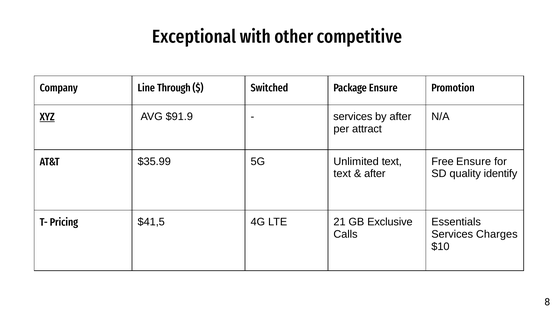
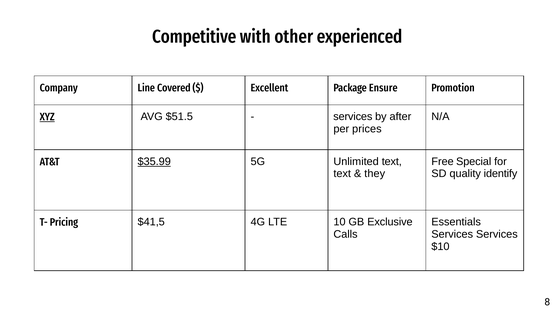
Exceptional: Exceptional -> Competitive (194, 37)
competitive: competitive -> experienced (360, 37)
Through: Through -> Covered (174, 88)
Switched: Switched -> Excellent (269, 88)
$91.9: $91.9 -> $51.5 (179, 117)
attract: attract -> prices (367, 129)
Free Ensure: Ensure -> Special (474, 161)
$35.99 underline: none -> present (154, 161)
after: after -> they (375, 174)
21: 21 -> 10 (340, 222)
Services Charges: Charges -> Services (497, 234)
